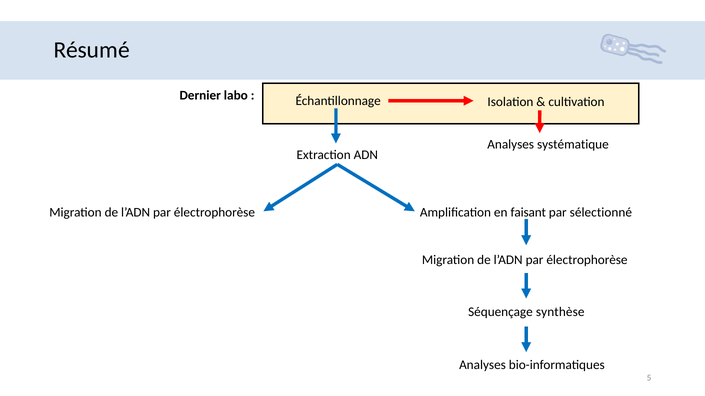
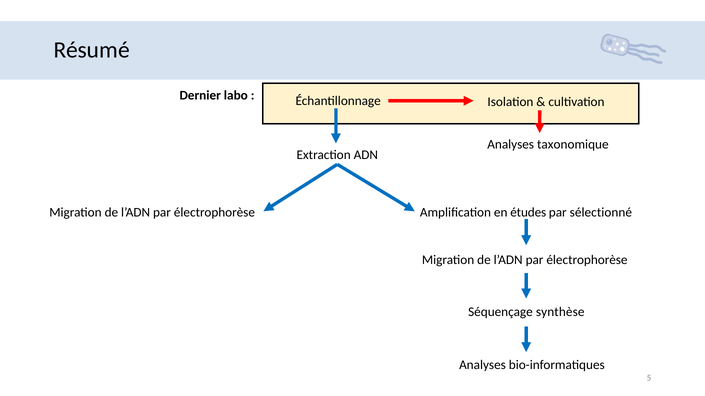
systématique: systématique -> taxonomique (573, 145)
faisant: faisant -> études (528, 213)
